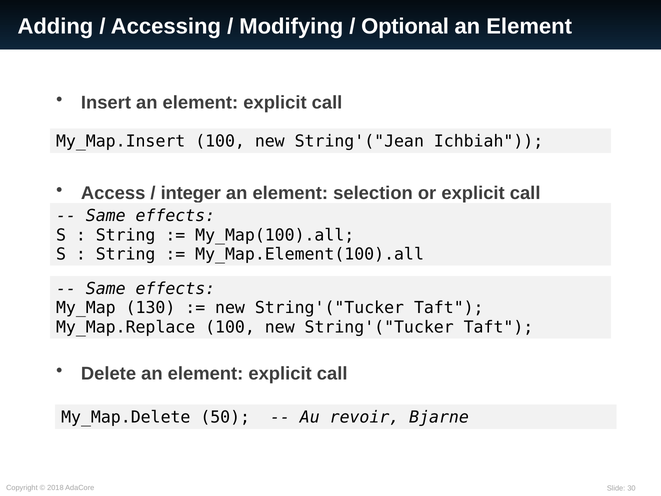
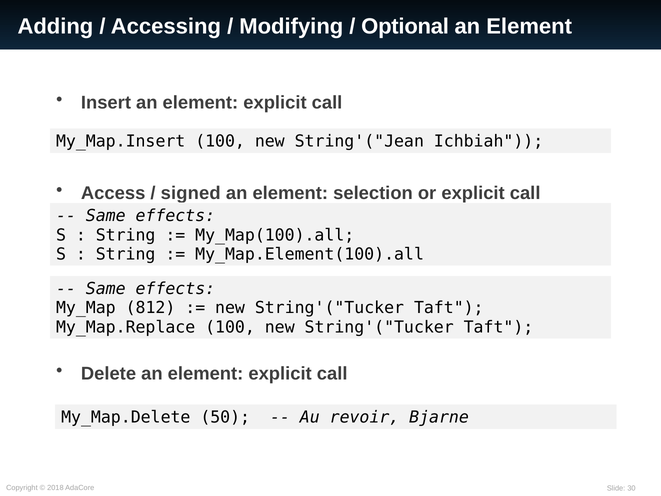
integer: integer -> signed (191, 193)
130: 130 -> 812 (151, 308)
